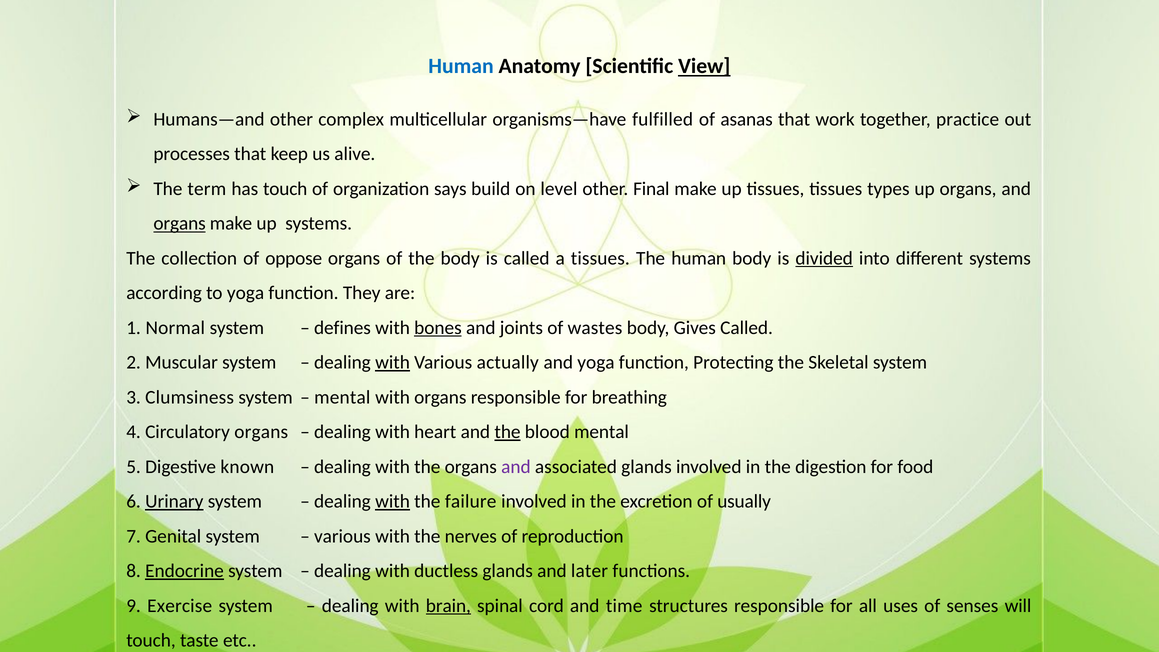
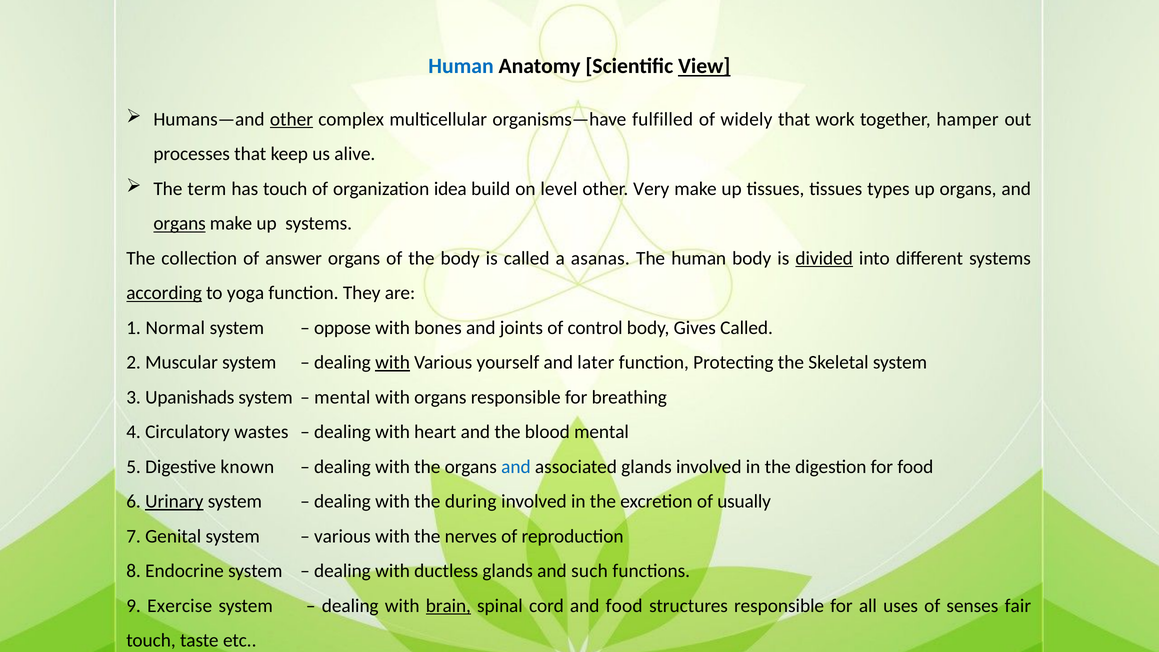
other underline: none -> present (291, 119)
asanas: asanas -> widely (746, 119)
practice: practice -> hamper (968, 119)
says: says -> idea (450, 189)
Final: Final -> Very (651, 189)
oppose: oppose -> answer (294, 258)
a tissues: tissues -> asanas (600, 258)
according underline: none -> present (164, 293)
defines: defines -> oppose (342, 328)
bones underline: present -> none (438, 328)
wastes: wastes -> control (595, 328)
actually: actually -> yourself (508, 362)
and yoga: yoga -> later (596, 362)
Clumsiness: Clumsiness -> Upanishads (190, 397)
Circulatory organs: organs -> wastes (261, 432)
the underline: present -> none (508, 432)
and colour: purple -> blue (516, 467)
with underline: present -> none (393, 501)
failure: failure -> during (471, 501)
Endocrine underline: present -> none (185, 571)
later: later -> such (590, 571)
and time: time -> food (624, 606)
will: will -> fair (1018, 606)
